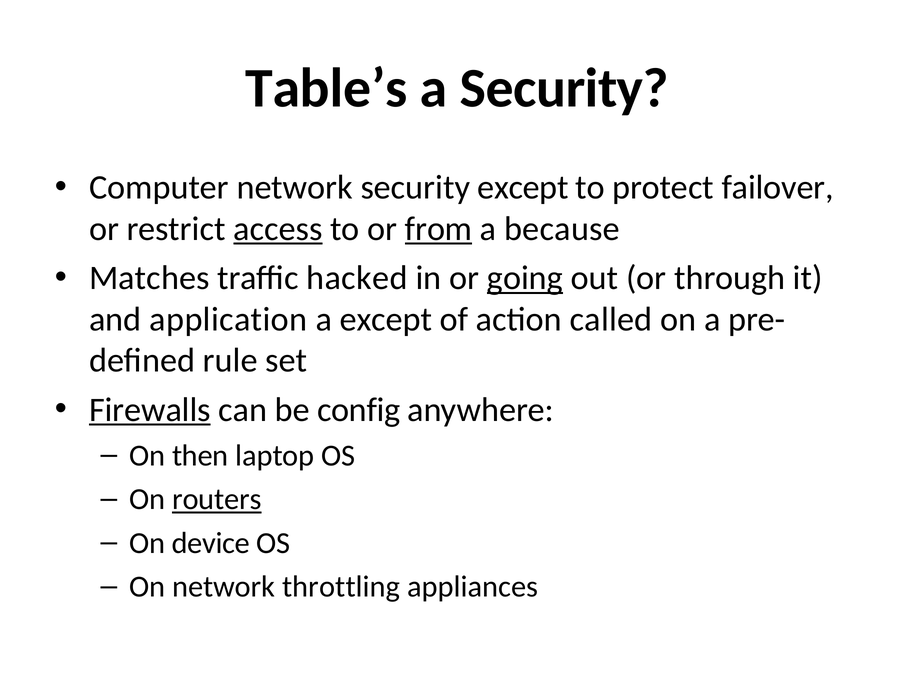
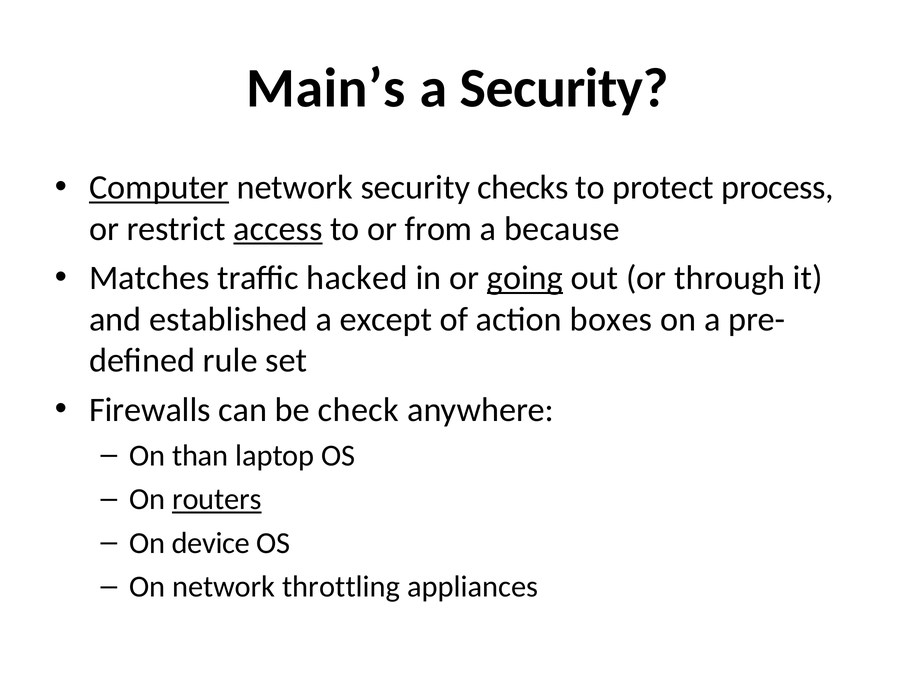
Table’s: Table’s -> Main’s (326, 88)
Computer underline: none -> present (159, 187)
security except: except -> checks (523, 187)
failover: failover -> process (778, 187)
from underline: present -> none (439, 229)
application: application -> established (229, 319)
called: called -> boxes (611, 319)
Firewalls underline: present -> none (150, 410)
config: config -> check (358, 410)
then: then -> than (200, 455)
